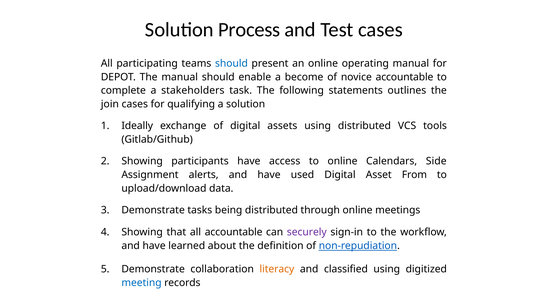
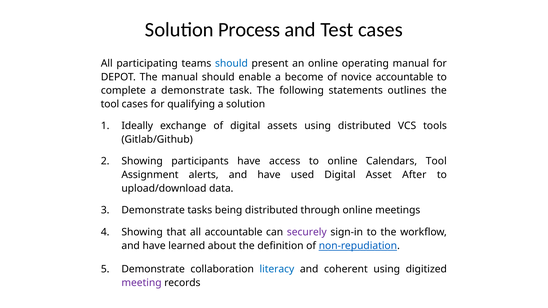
a stakeholders: stakeholders -> demonstrate (193, 91)
join: join -> tool (110, 104)
Calendars Side: Side -> Tool (436, 161)
From: From -> After (414, 175)
literacy colour: orange -> blue (277, 269)
classified: classified -> coherent (346, 269)
meeting colour: blue -> purple (141, 283)
